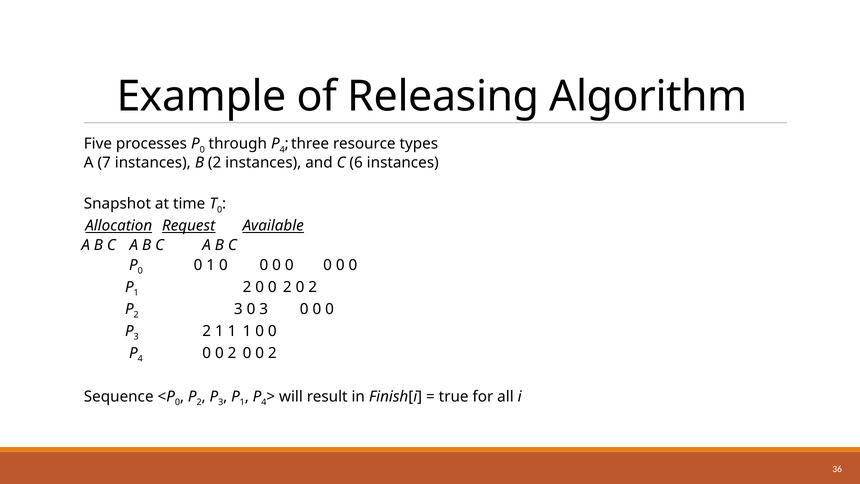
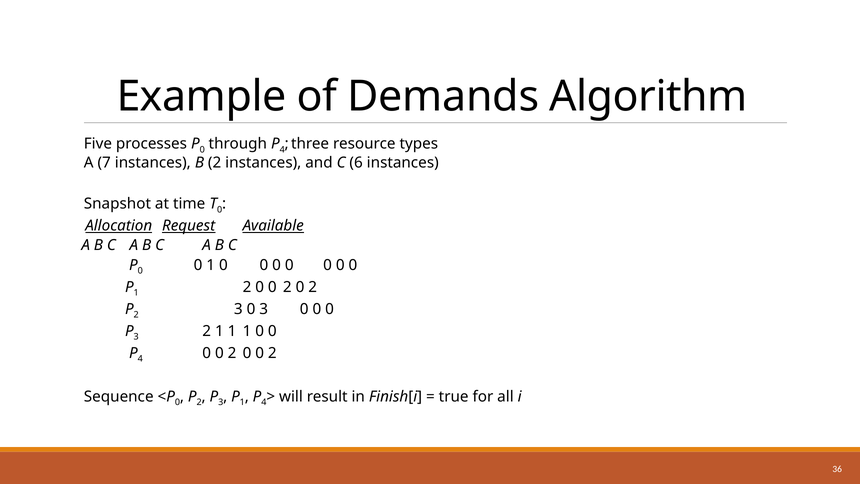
Releasing: Releasing -> Demands (443, 96)
